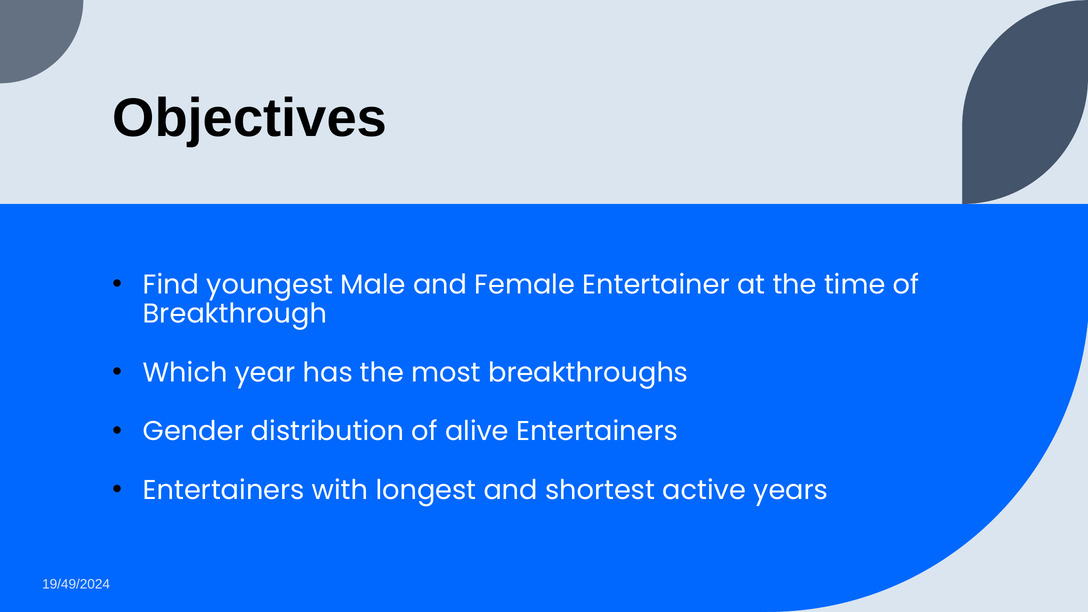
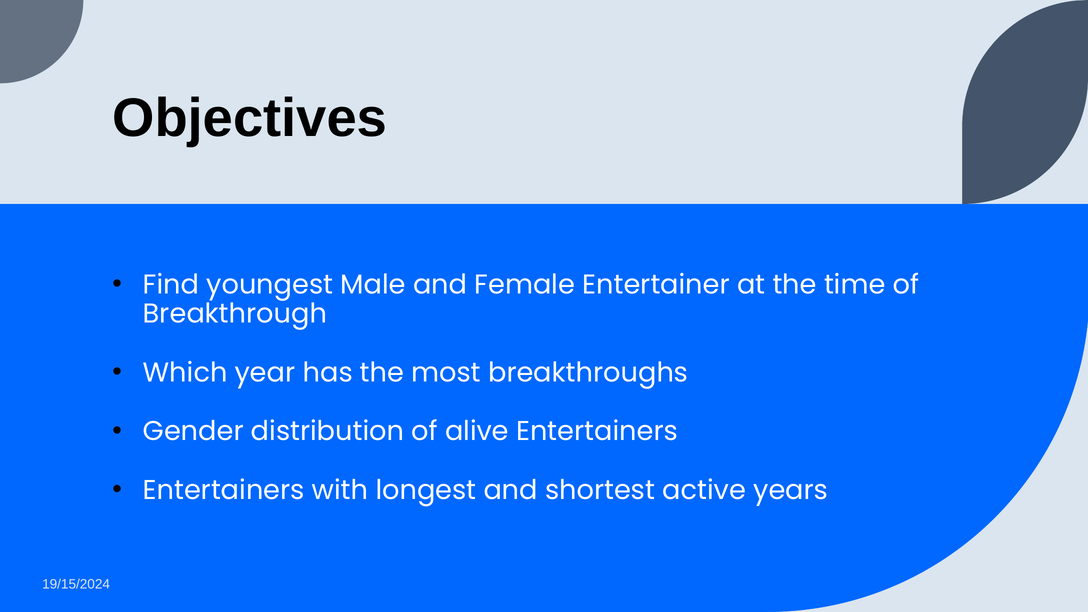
19/49/2024: 19/49/2024 -> 19/15/2024 (76, 584)
